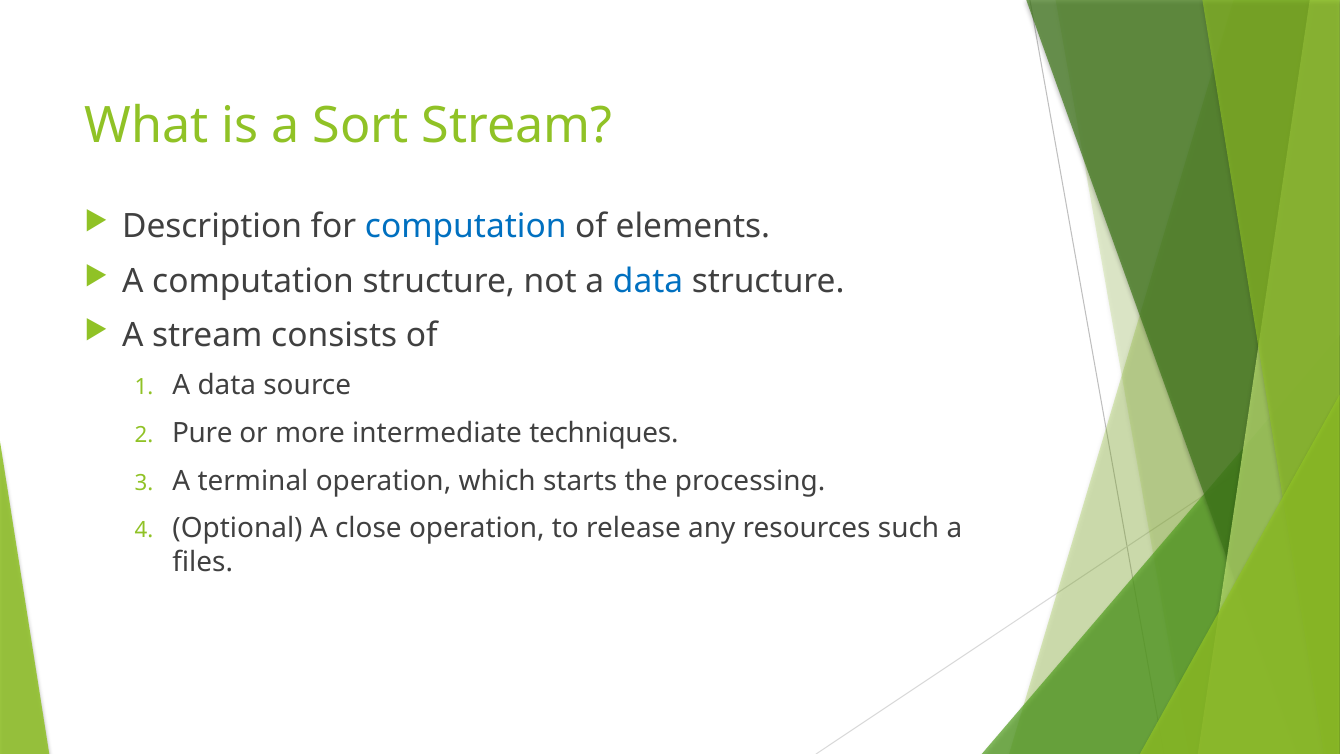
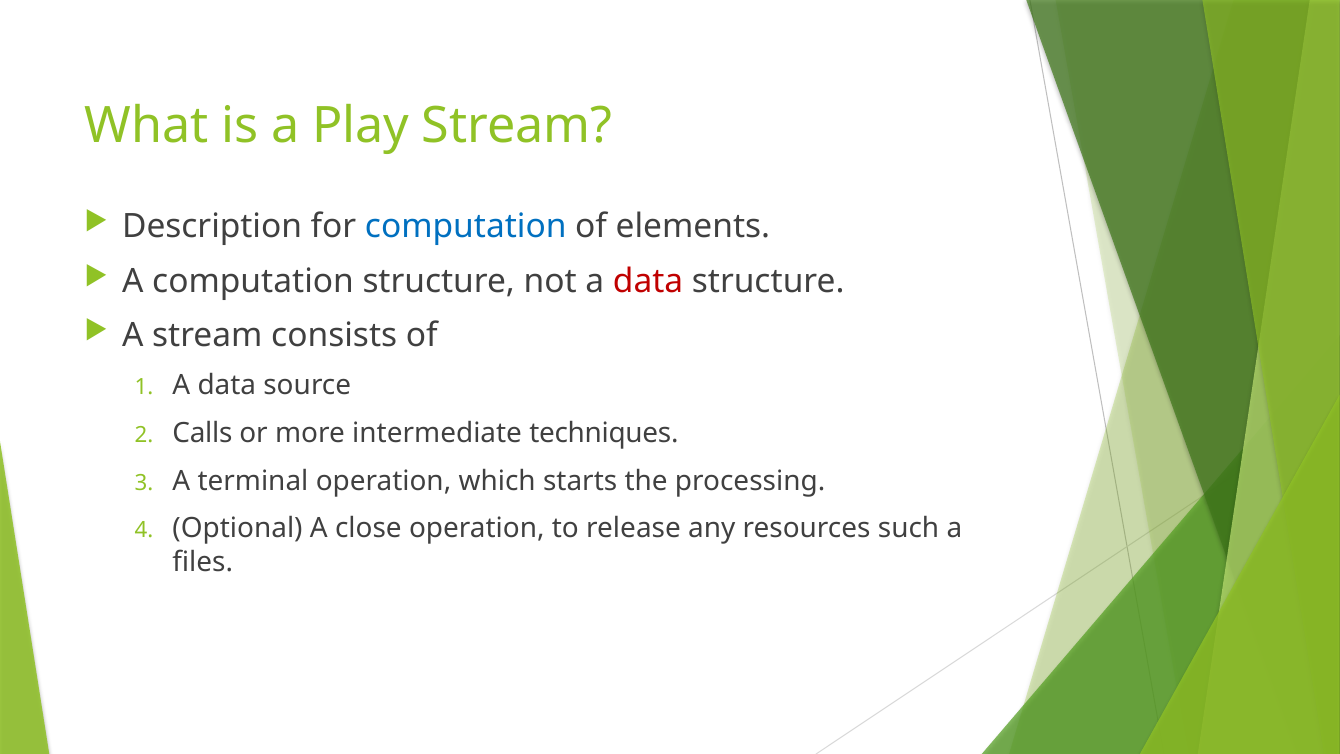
Sort: Sort -> Play (361, 125)
data colour: blue -> red (648, 281)
Pure: Pure -> Calls (202, 433)
